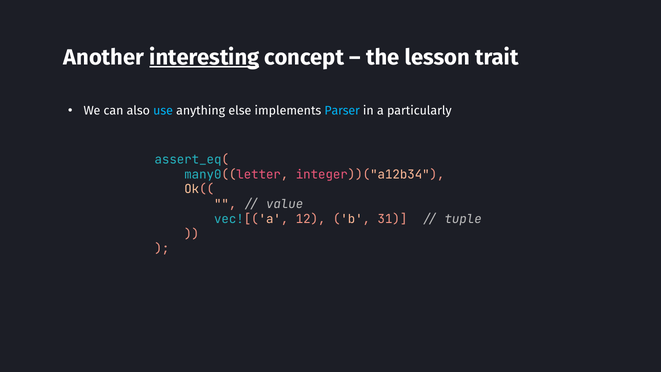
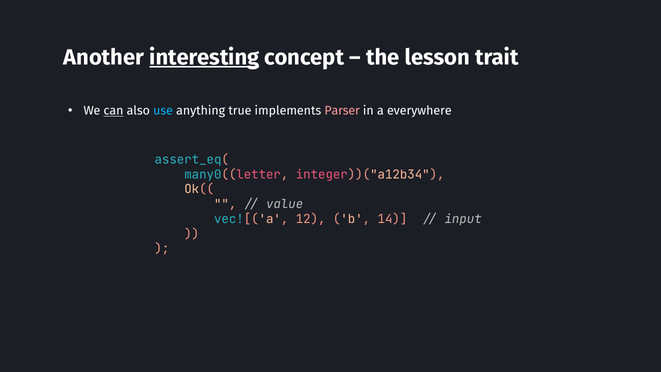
can underline: none -> present (114, 111)
else: else -> true (240, 111)
Parser colour: light blue -> pink (342, 111)
particularly: particularly -> everywhere (419, 111)
31: 31 -> 14 (392, 219)
tuple: tuple -> input (463, 219)
